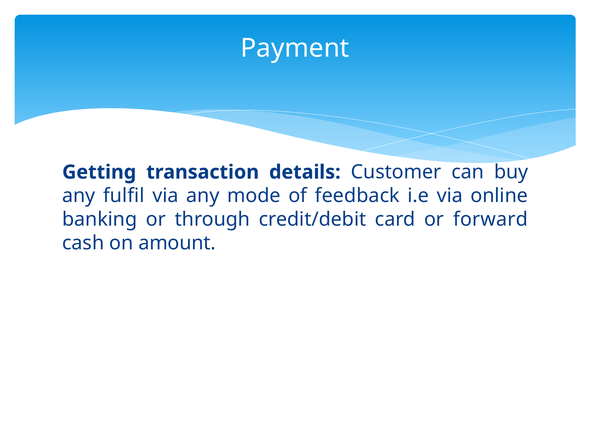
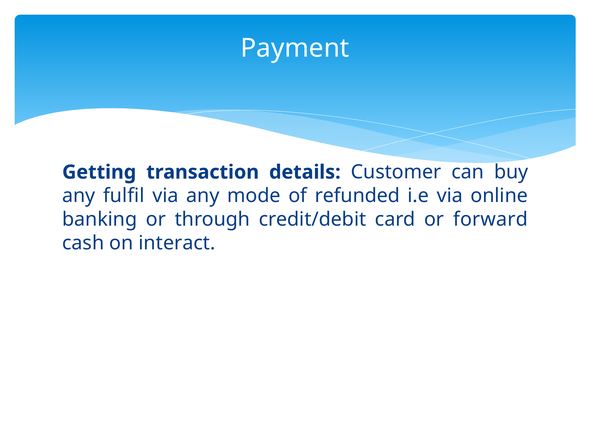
feedback: feedback -> refunded (357, 196)
amount: amount -> interact (177, 243)
